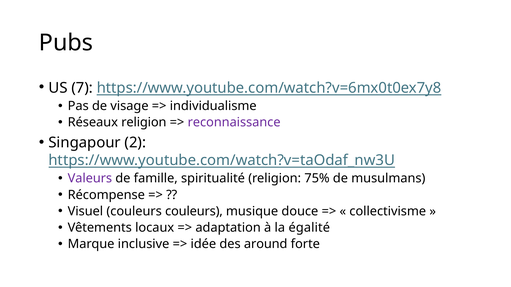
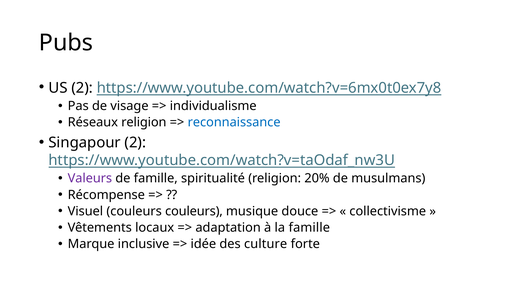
US 7: 7 -> 2 (82, 88)
reconnaissance colour: purple -> blue (234, 123)
75%: 75% -> 20% (317, 179)
la égalité: égalité -> famille (309, 228)
around: around -> culture (266, 244)
